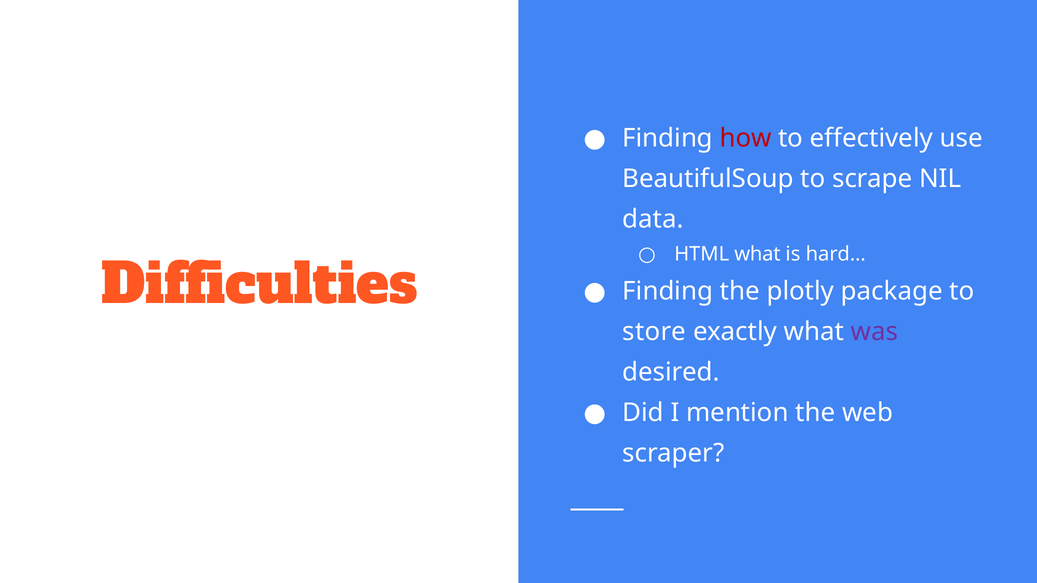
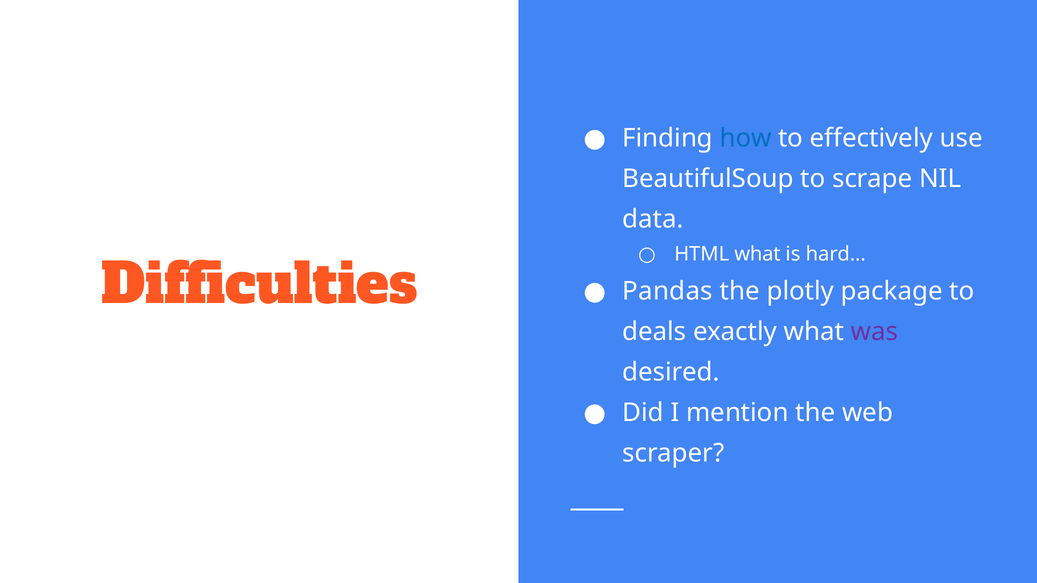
how colour: red -> blue (746, 138)
Finding: Finding -> Pandas (668, 291)
store: store -> deals (654, 332)
